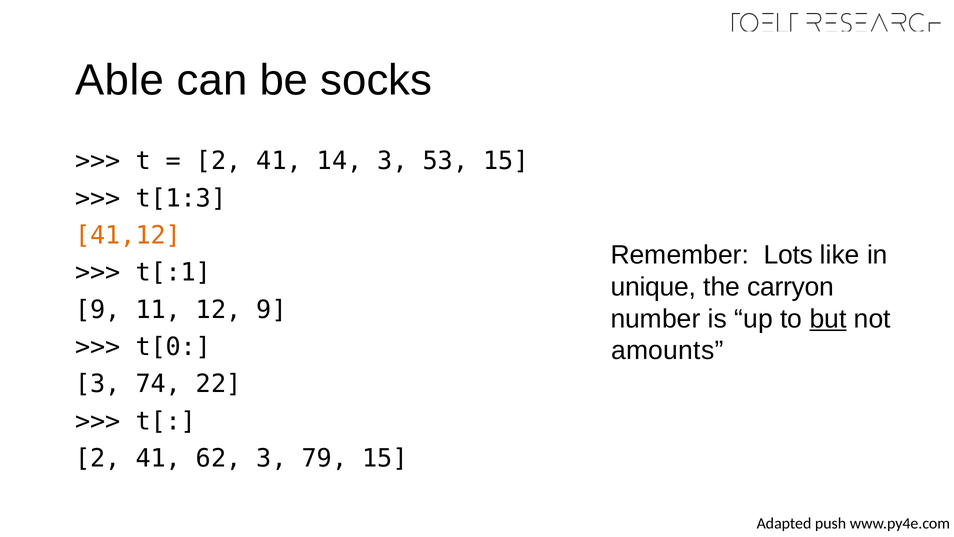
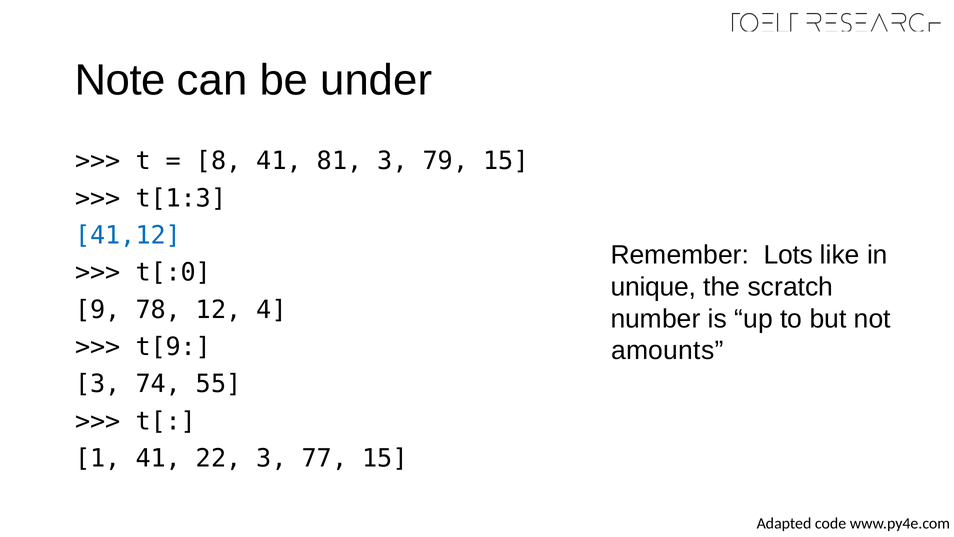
Able: Able -> Note (120, 80)
socks: socks -> under (376, 80)
2: 2 -> 8 (219, 161)
14: 14 -> 81 (340, 161)
53: 53 -> 79 (445, 161)
41,12 colour: orange -> blue (128, 235)
t[:1: t[:1 -> t[:0 (173, 272)
carryon: carryon -> scratch (790, 287)
11: 11 -> 78 (158, 310)
12 9: 9 -> 4 (272, 310)
but underline: present -> none (828, 319)
t[0: t[0 -> t[9 (173, 347)
22: 22 -> 55 (219, 384)
2: 2 -> 1 (98, 458)
62: 62 -> 22 (219, 458)
79: 79 -> 77 (325, 458)
push: push -> code (831, 523)
